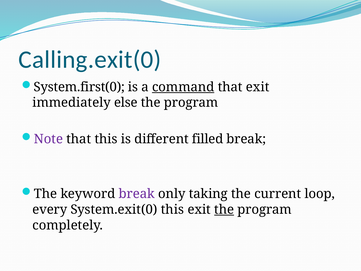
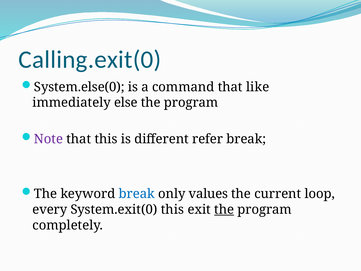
System.first(0: System.first(0 -> System.else(0 (79, 87)
command underline: present -> none (183, 87)
that exit: exit -> like (258, 87)
filled: filled -> refer (208, 139)
break colour: purple -> blue (137, 194)
taking: taking -> values (208, 194)
